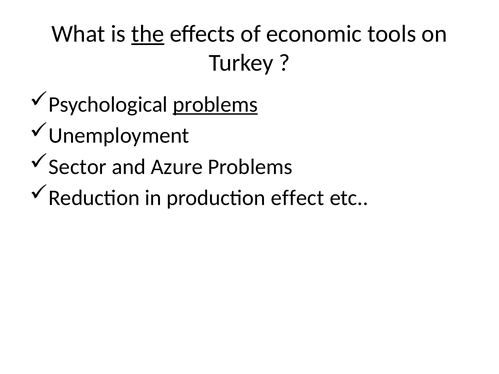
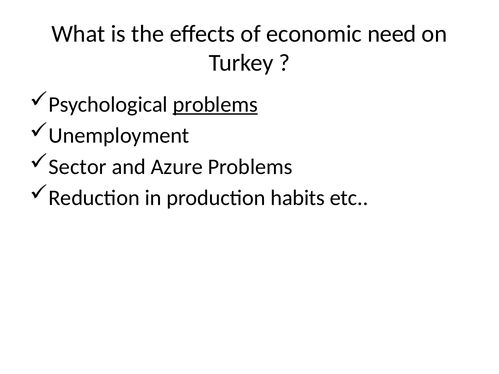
the underline: present -> none (148, 34)
tools: tools -> need (392, 34)
effect: effect -> habits (298, 198)
